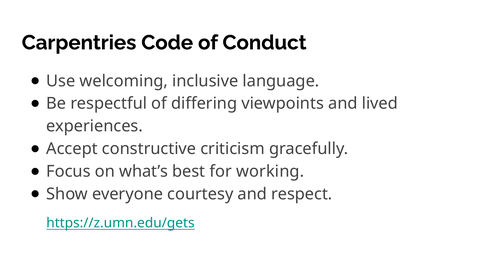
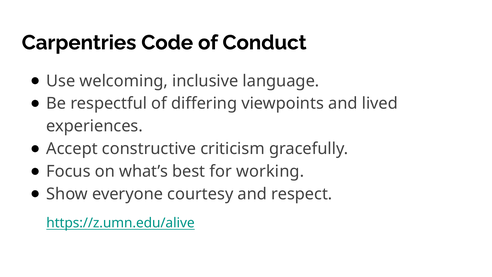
https://z.umn.edu/gets: https://z.umn.edu/gets -> https://z.umn.edu/alive (120, 223)
